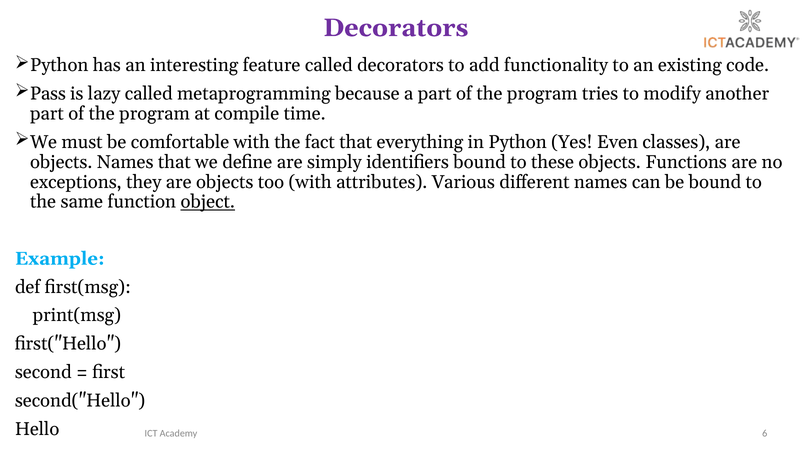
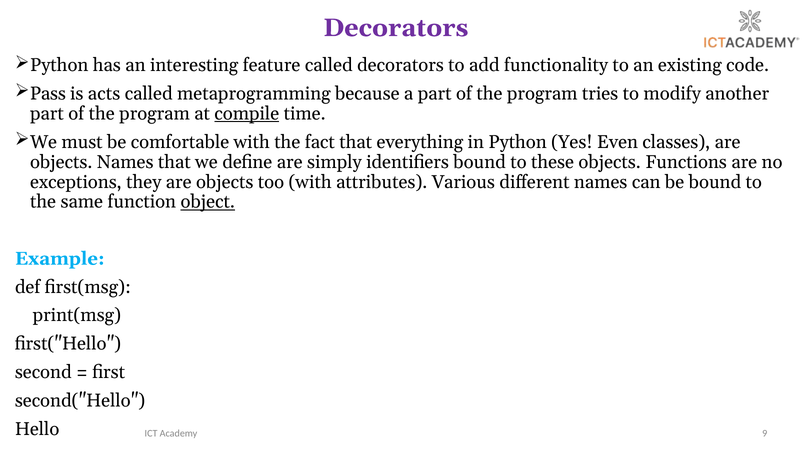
lazy: lazy -> acts (104, 94)
compile underline: none -> present (247, 114)
6: 6 -> 9 (765, 434)
